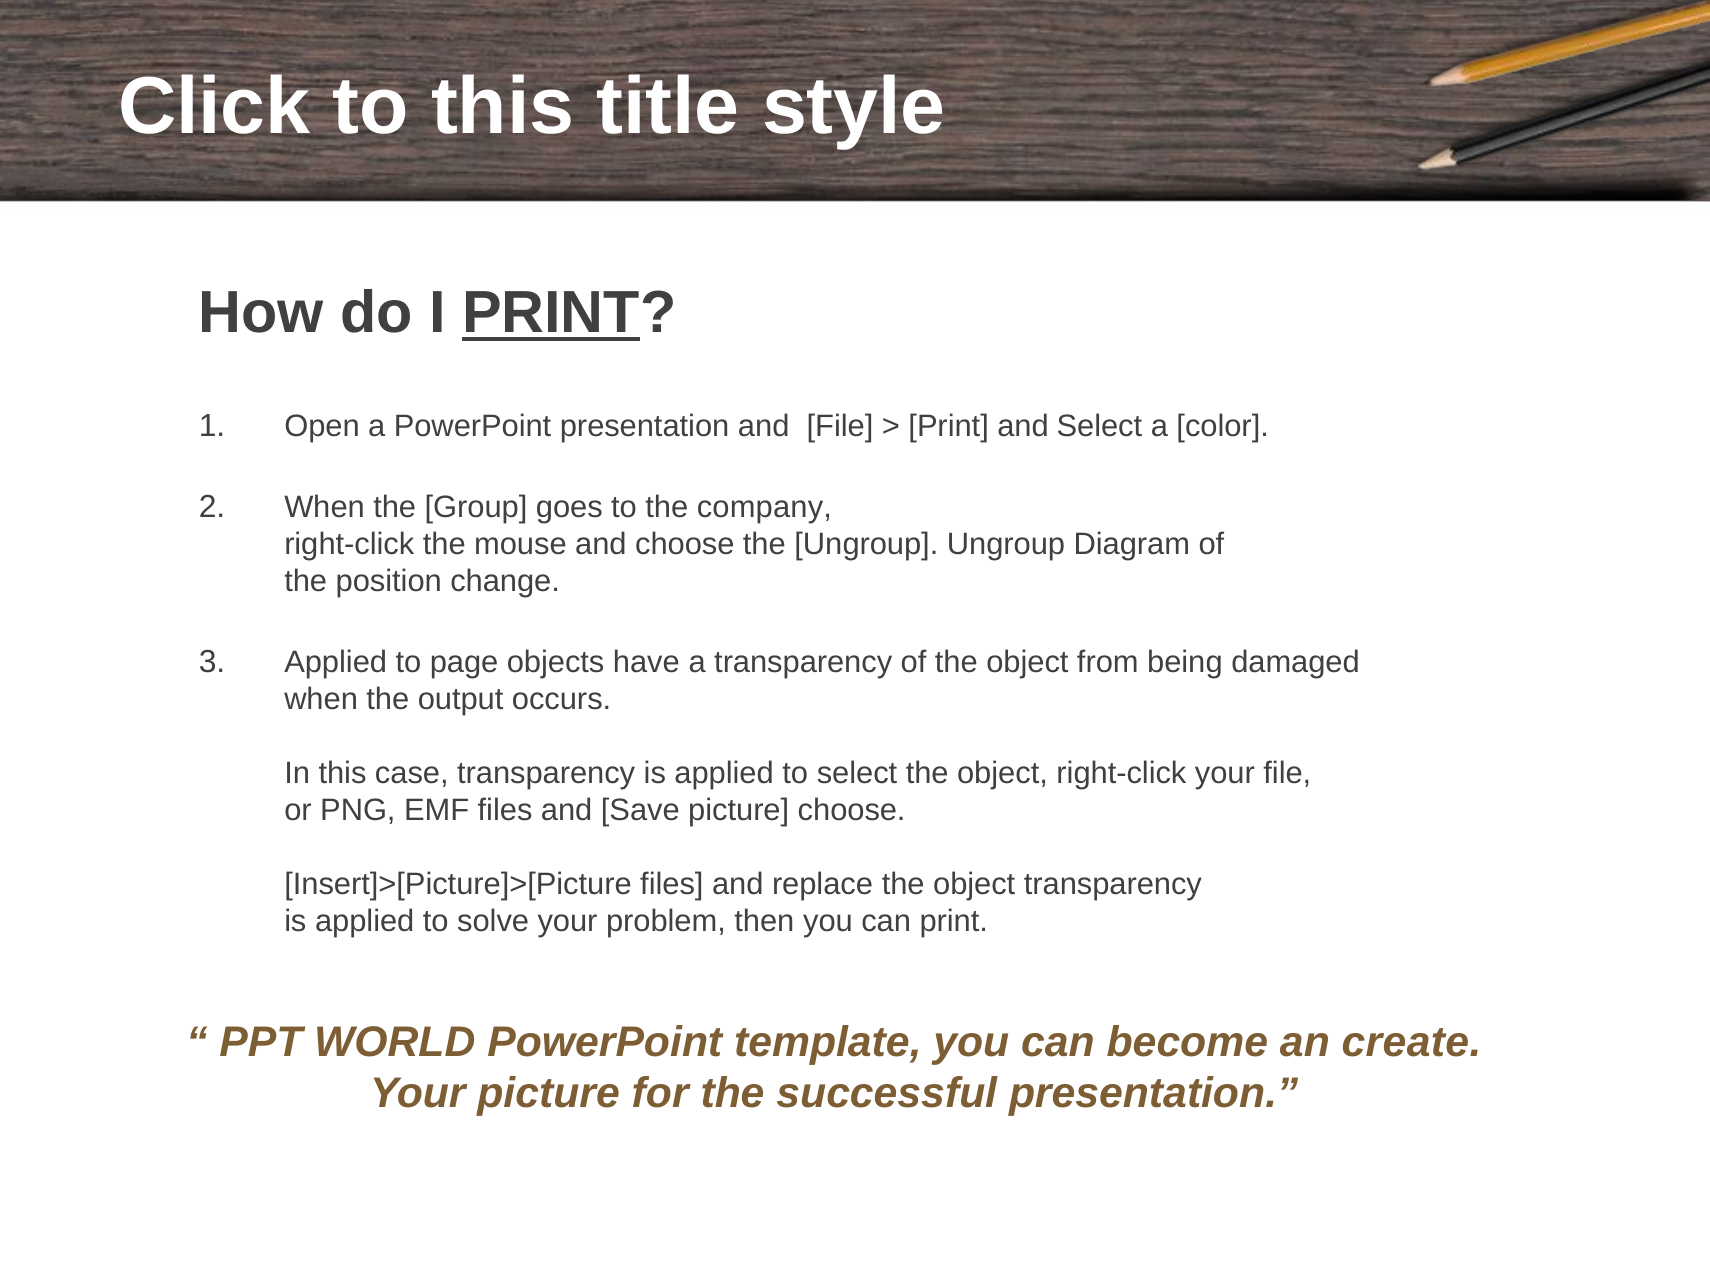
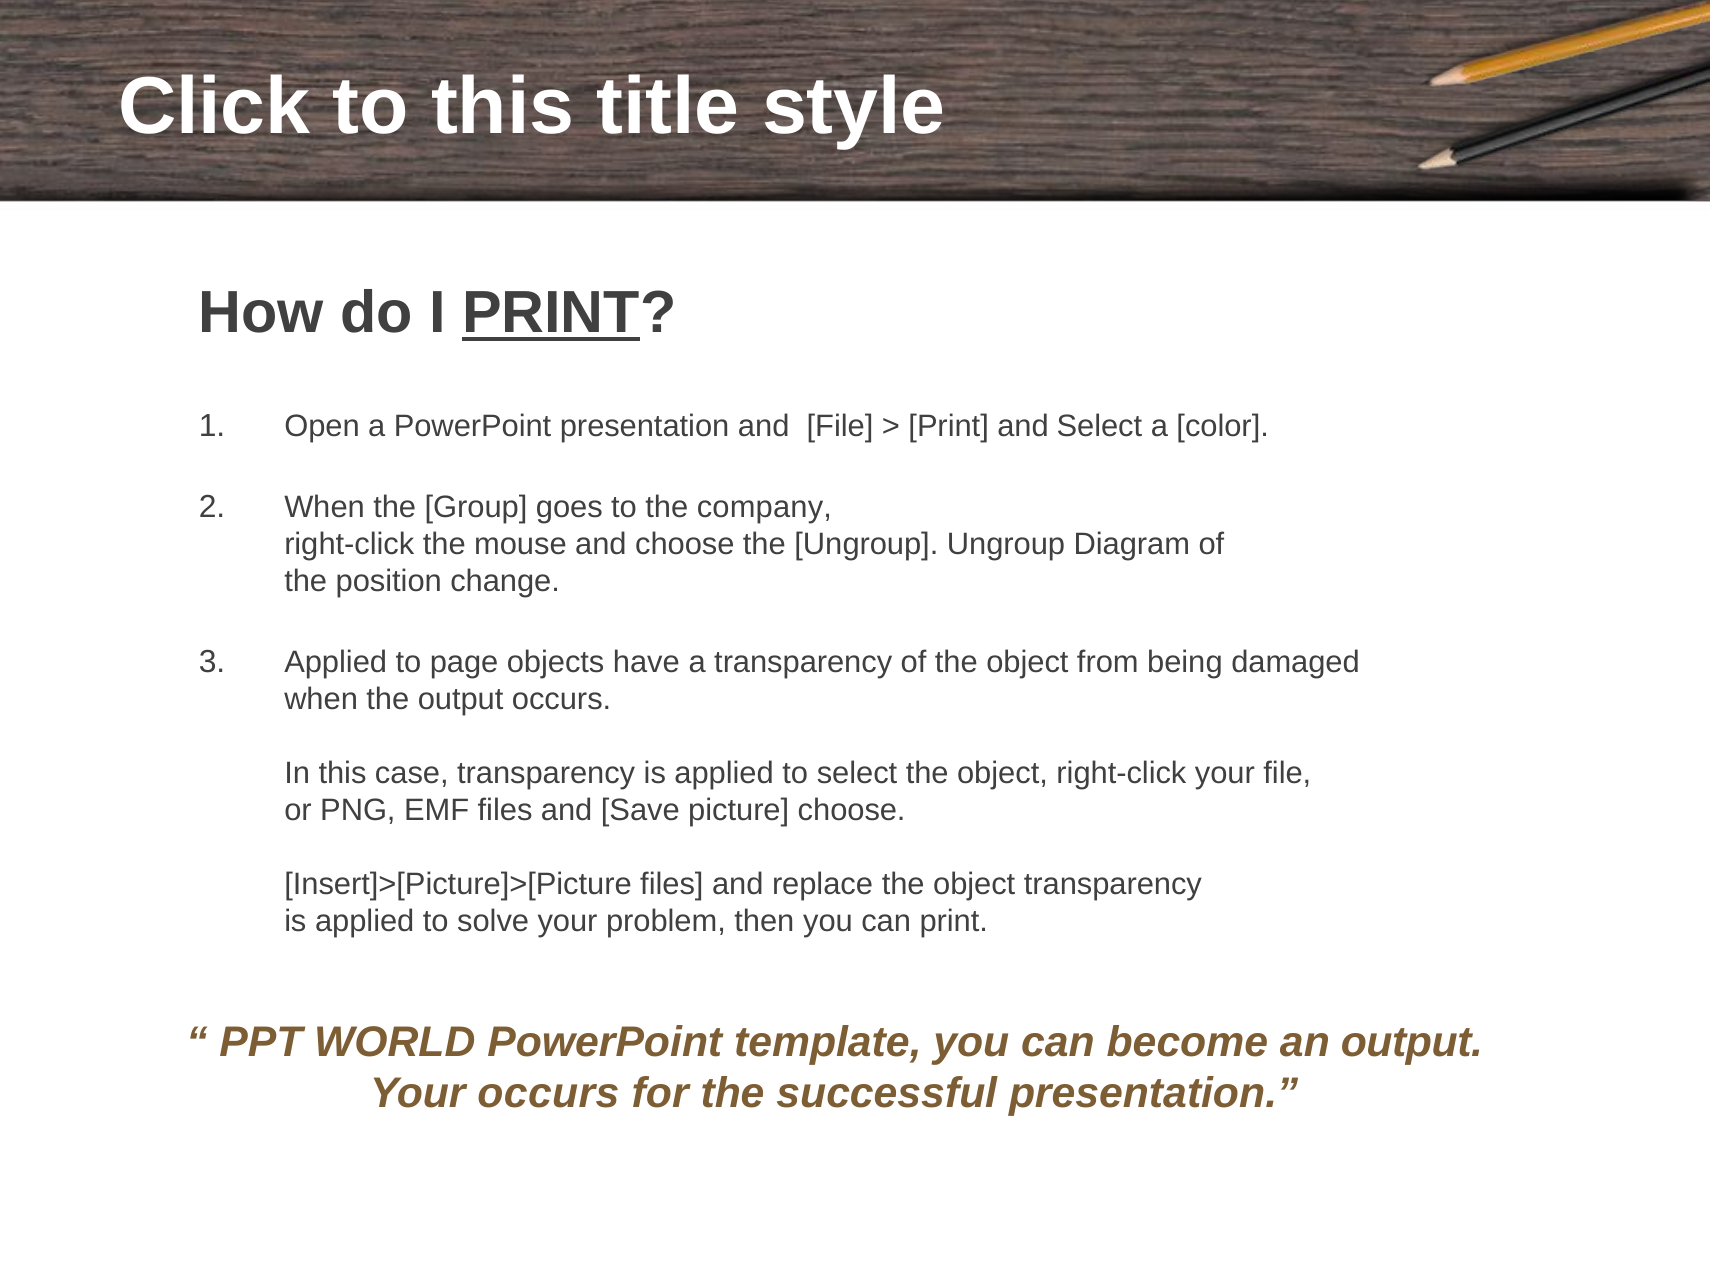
an create: create -> output (1412, 1042)
Your picture: picture -> occurs (548, 1093)
